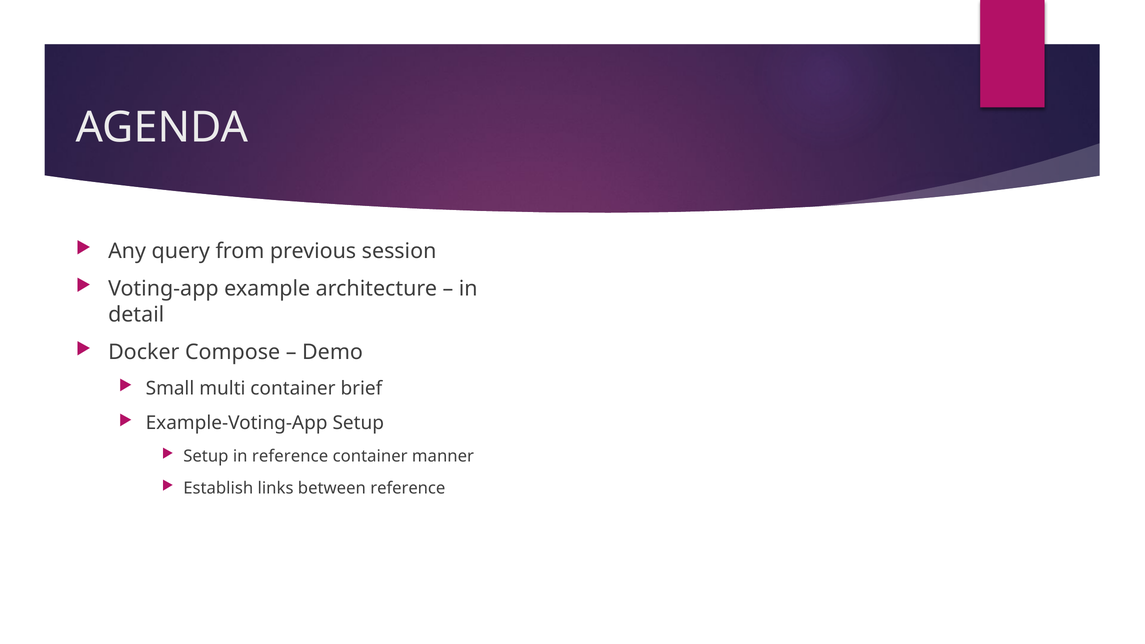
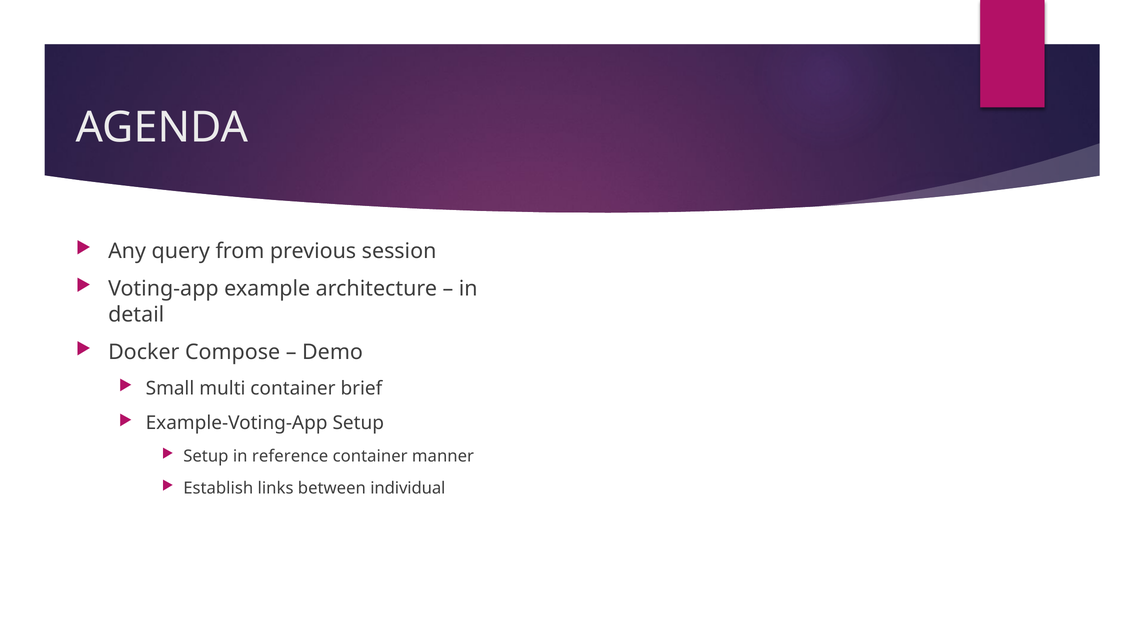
between reference: reference -> individual (408, 489)
